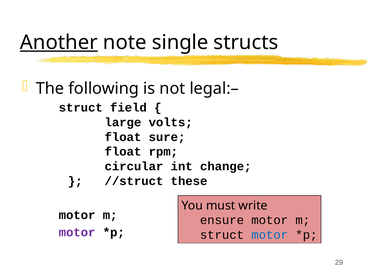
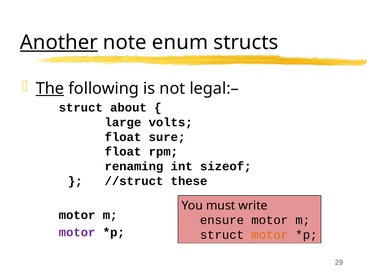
single: single -> enum (180, 42)
The underline: none -> present (50, 88)
field: field -> about (128, 108)
circular: circular -> renaming (134, 166)
change: change -> sizeof (226, 166)
motor colour: blue -> orange (270, 235)
